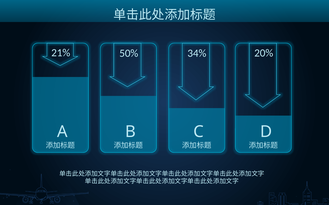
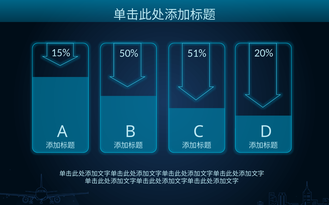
21%: 21% -> 15% (61, 53)
34%: 34% -> 51% (197, 54)
